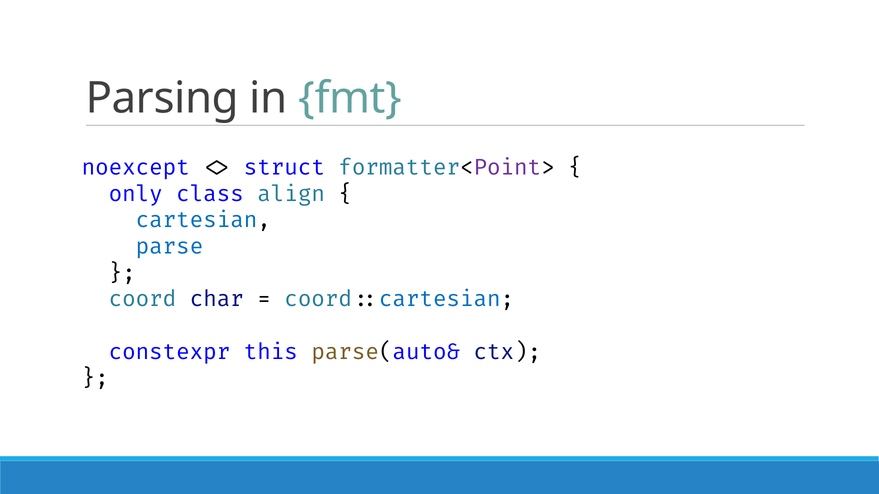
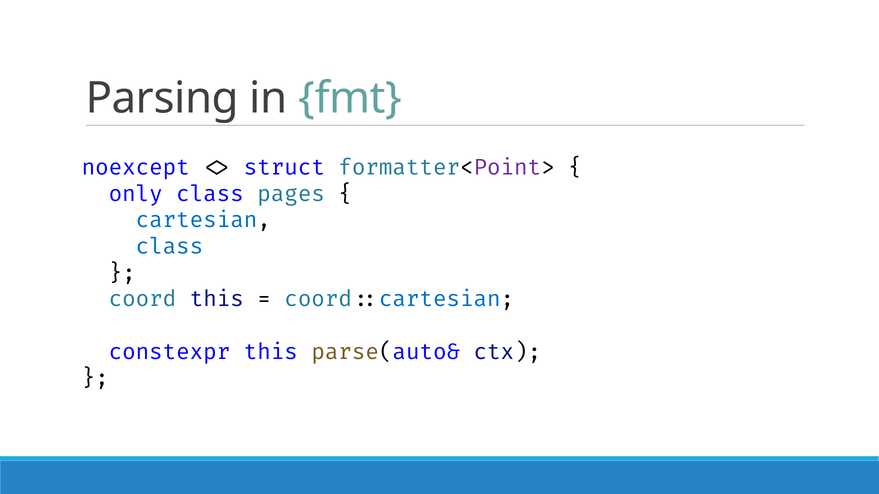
align: align -> pages (291, 194)
parse: parse -> class (169, 247)
coord char: char -> this (217, 299)
